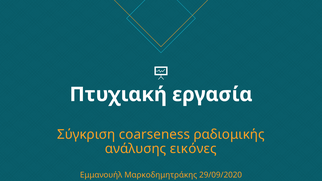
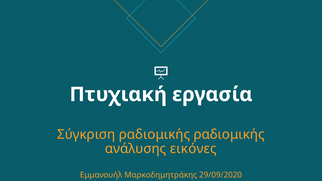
Σύγκριση coarseness: coarseness -> ραδιομικής (154, 134)
